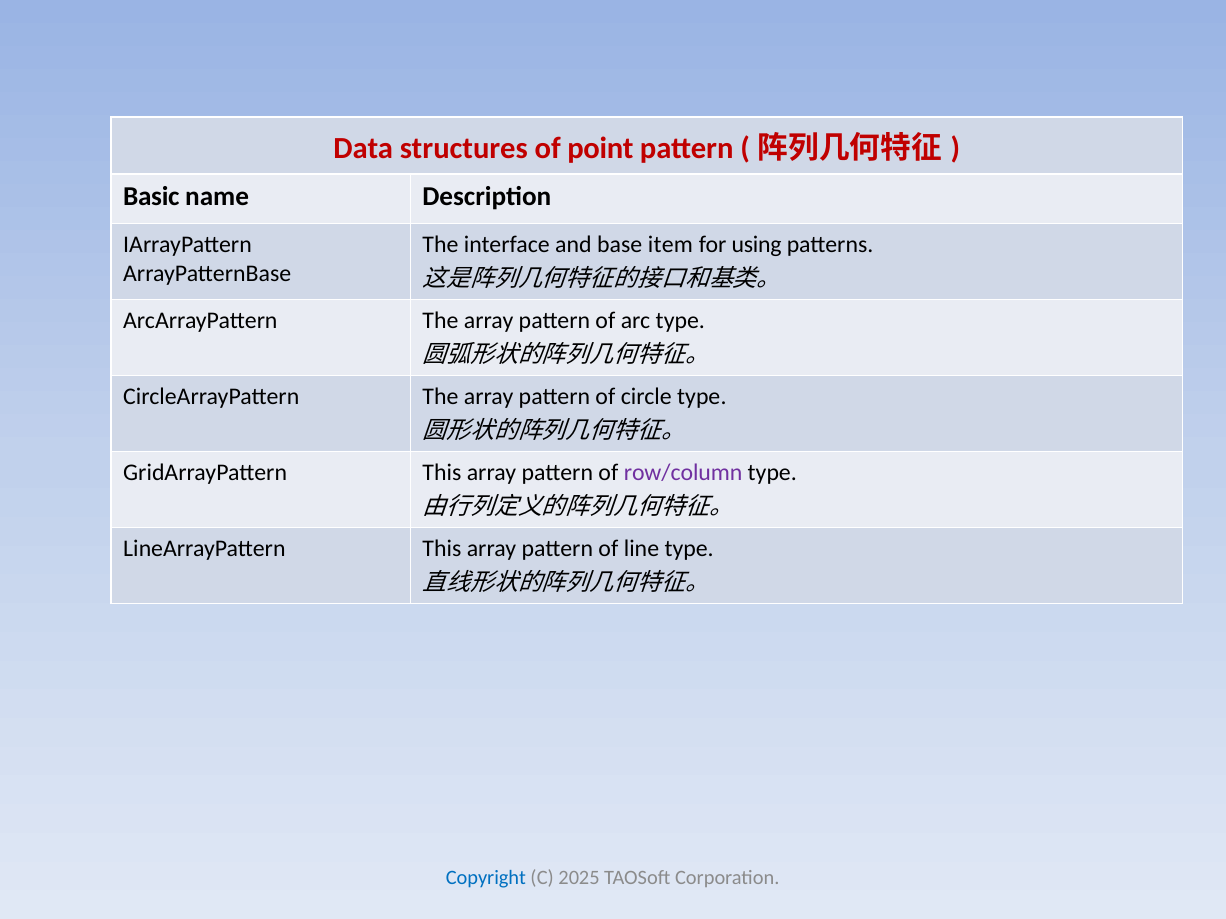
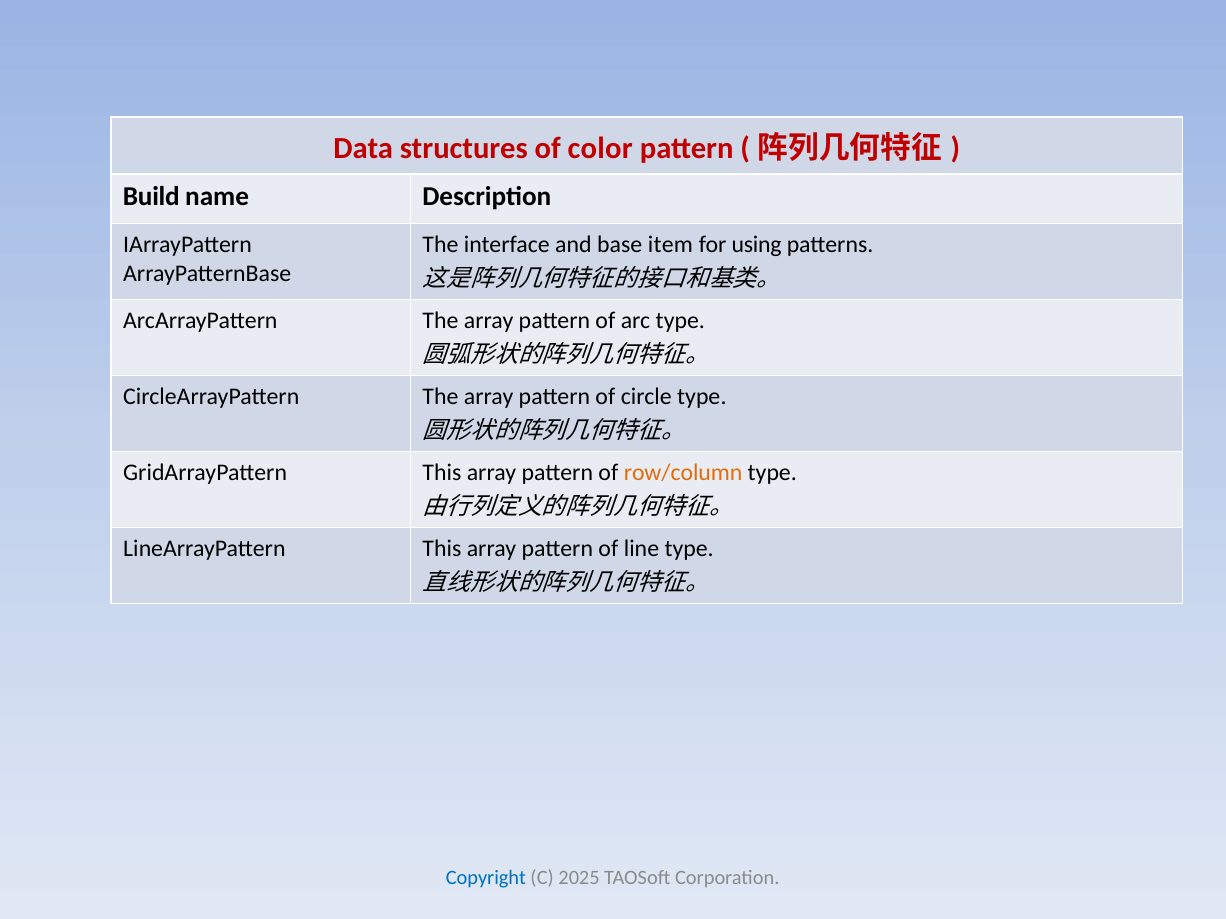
point: point -> color (600, 149)
Basic: Basic -> Build (151, 197)
row/column colour: purple -> orange (683, 473)
